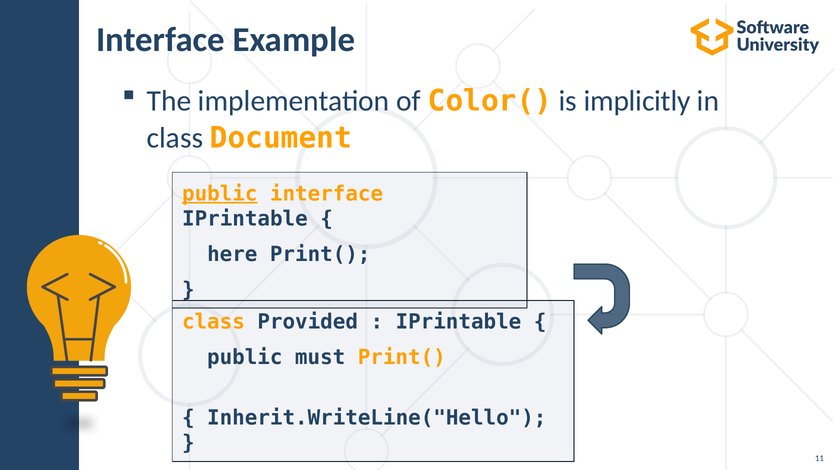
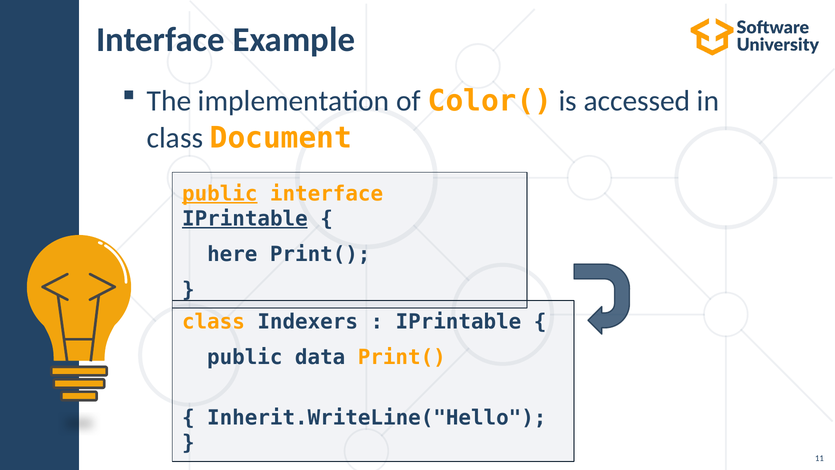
implicitly: implicitly -> accessed (637, 101)
IPrintable underline: none -> present (245, 219)
Provided: Provided -> Indexers (308, 322)
must: must -> data (320, 357)
